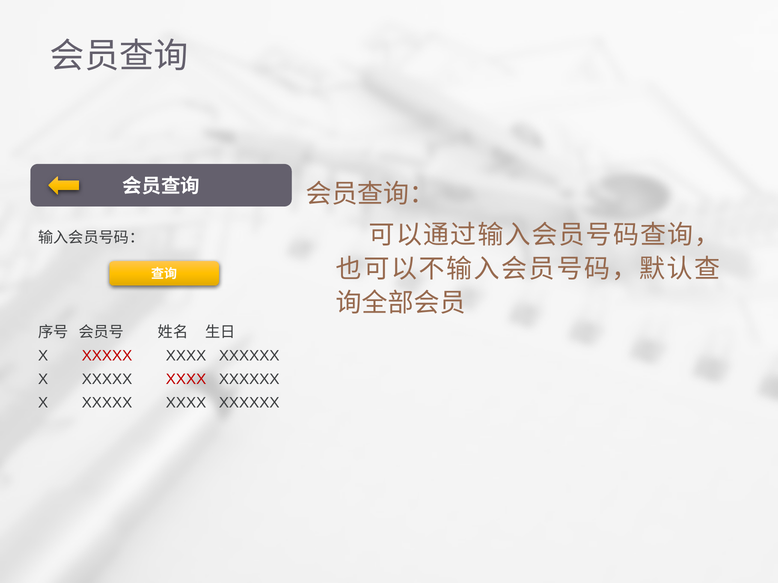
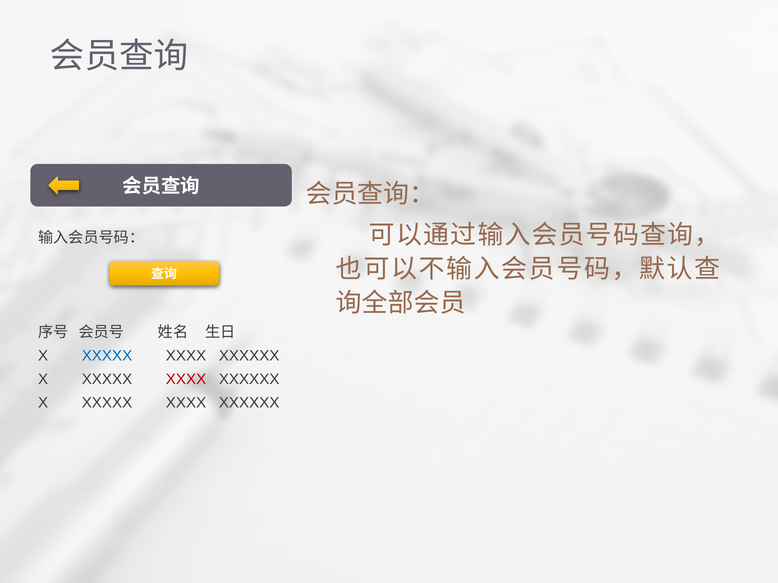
XXXXX colour: red -> blue (107, 356)
